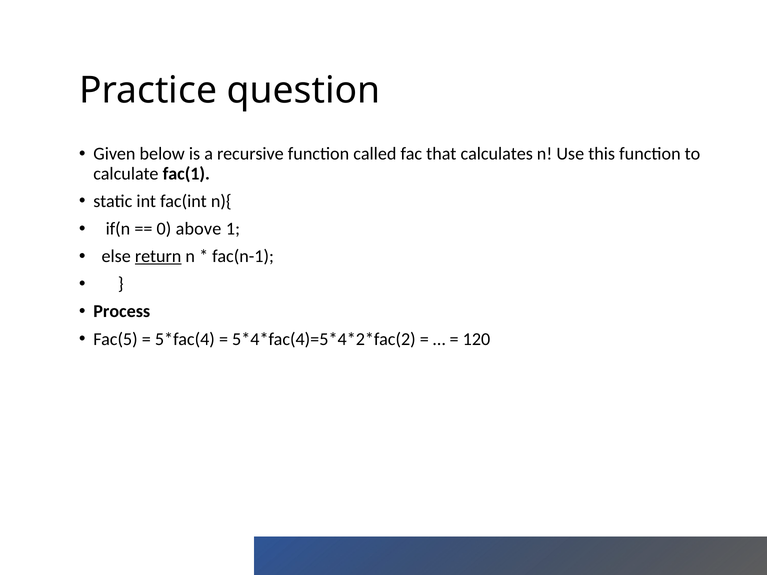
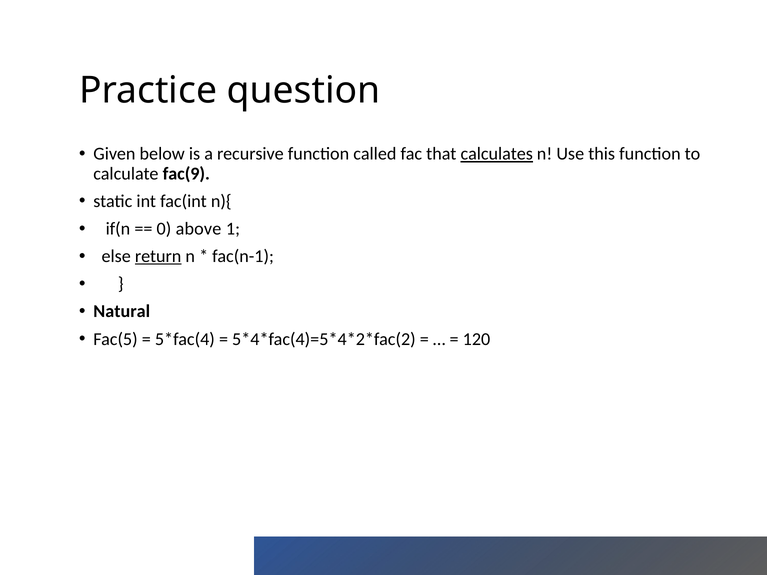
calculates underline: none -> present (497, 154)
fac(1: fac(1 -> fac(9 (186, 174)
Process: Process -> Natural (122, 312)
